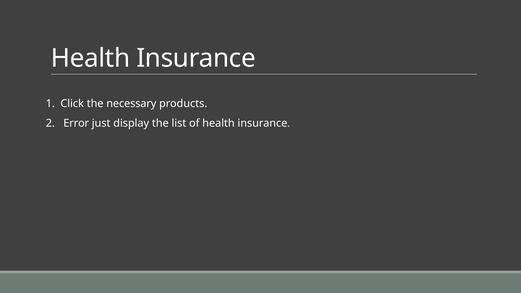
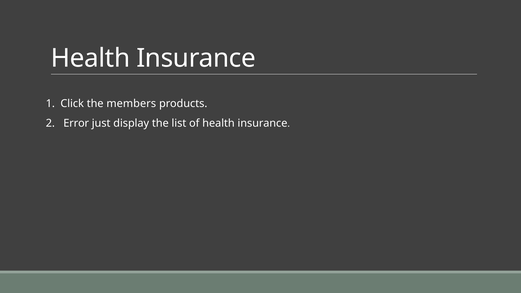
necessary: necessary -> members (131, 104)
